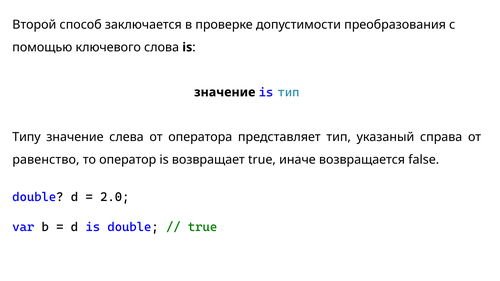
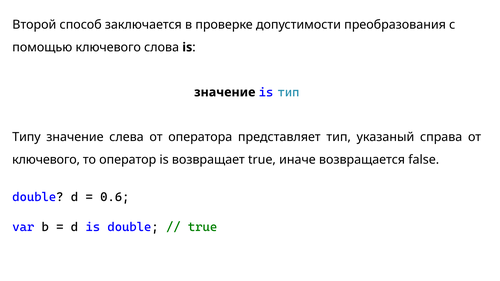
равенство: равенство -> ключевого (46, 160)
2.0: 2.0 -> 0.6 (115, 197)
